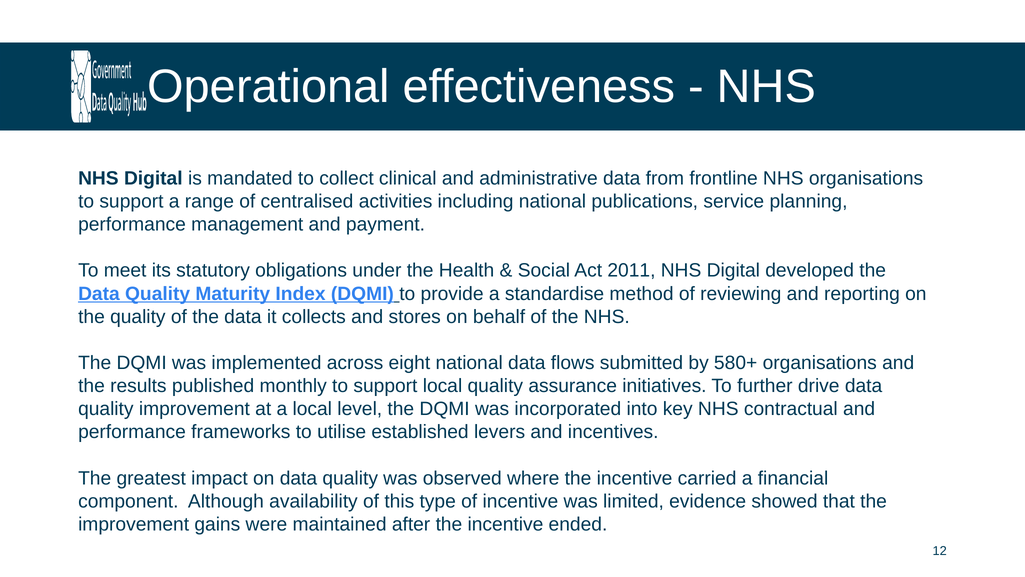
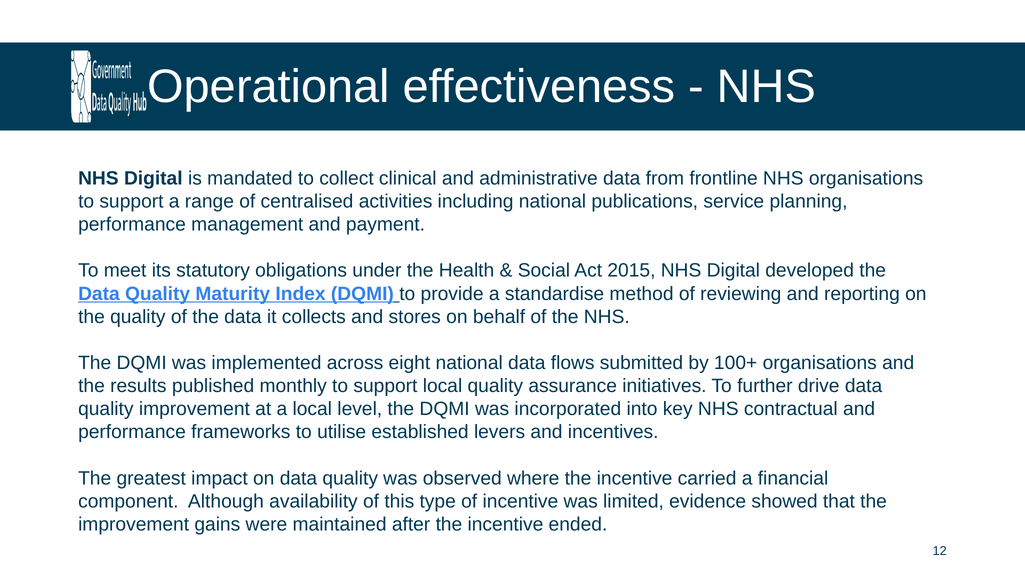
2011: 2011 -> 2015 (631, 270)
580+: 580+ -> 100+ (736, 363)
